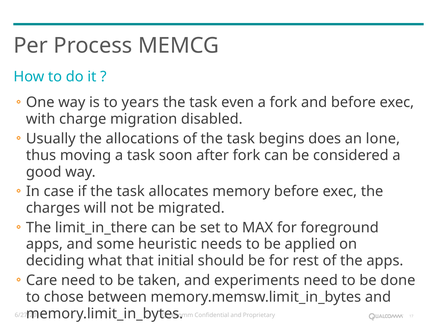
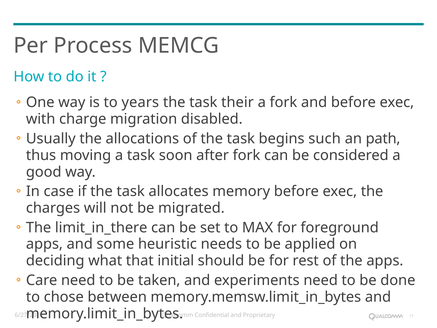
even: even -> their (238, 102)
does: does -> such (325, 139)
lone: lone -> path (383, 139)
